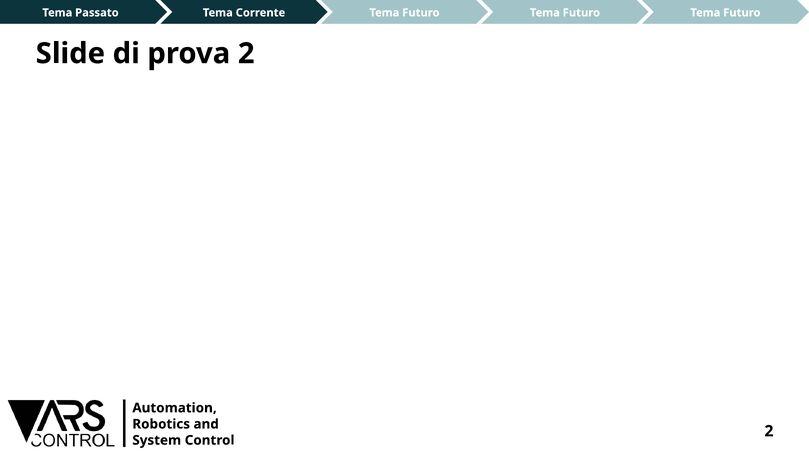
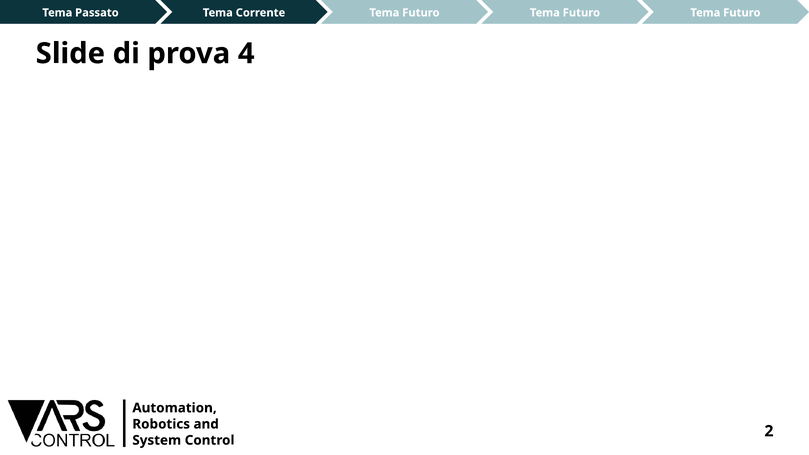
prova 2: 2 -> 4 (246, 54)
